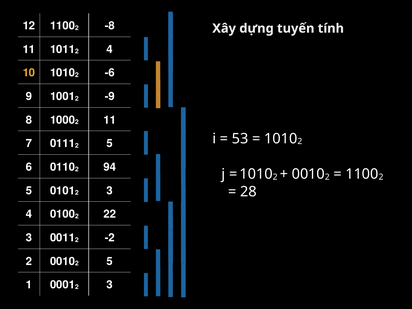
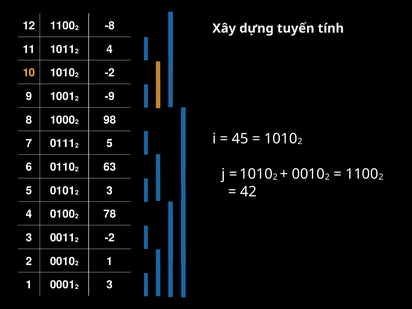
-6: -6 -> -2 (110, 73)
2 11: 11 -> 98 (110, 120)
53: 53 -> 45 (240, 139)
94: 94 -> 63 (110, 167)
28: 28 -> 42 (248, 192)
22: 22 -> 78 (110, 214)
5: 5 -> 1 (110, 261)
